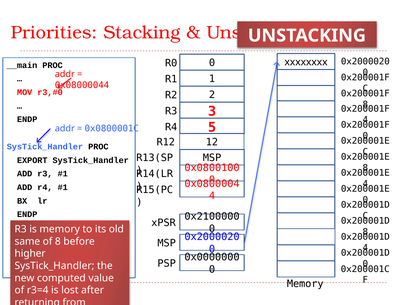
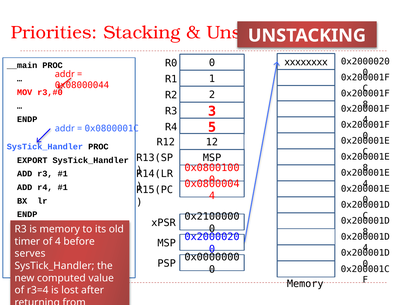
same: same -> timer (27, 242)
of 8: 8 -> 4 (58, 242)
higher: higher -> serves (30, 254)
